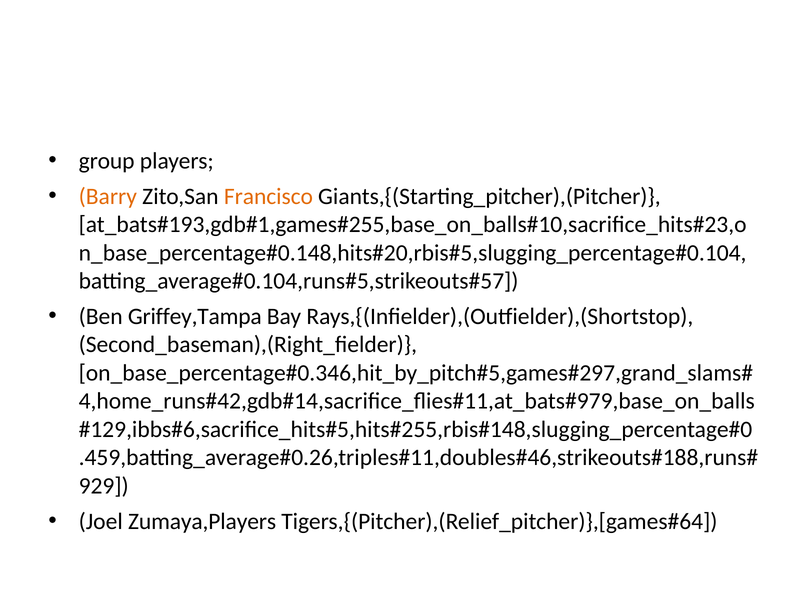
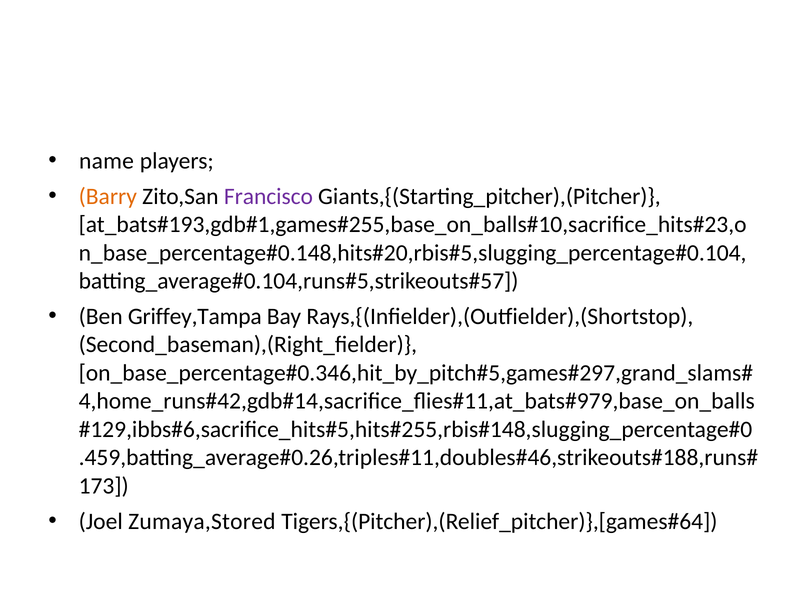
group: group -> name (106, 161)
Francisco colour: orange -> purple (268, 196)
929: 929 -> 173 (104, 486)
Zumaya,Players: Zumaya,Players -> Zumaya,Stored (202, 522)
